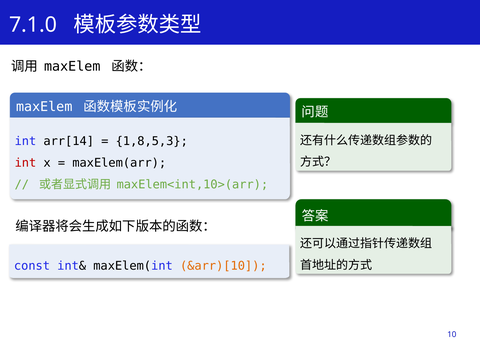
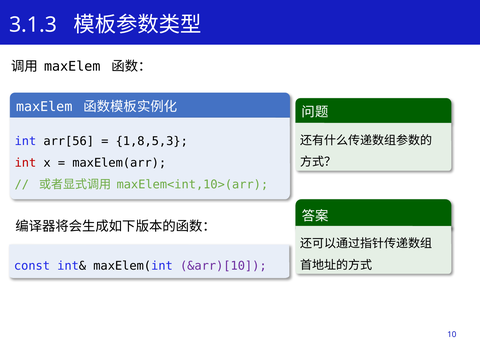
7.1.0: 7.1.0 -> 3.1.3 (33, 25)
arr[14: arr[14 -> arr[56 (69, 141)
&arr)[10 colour: orange -> purple (223, 266)
